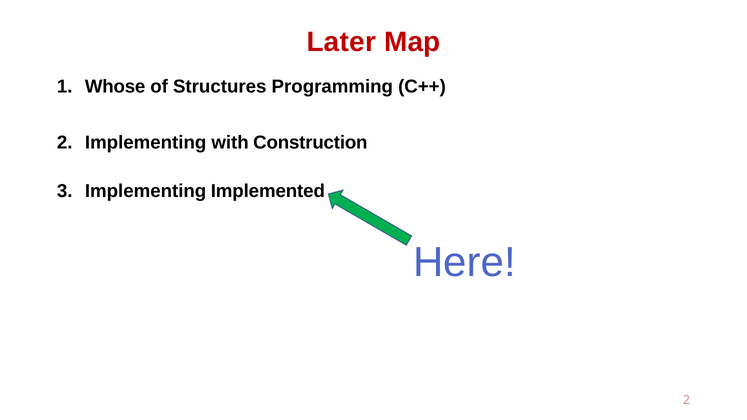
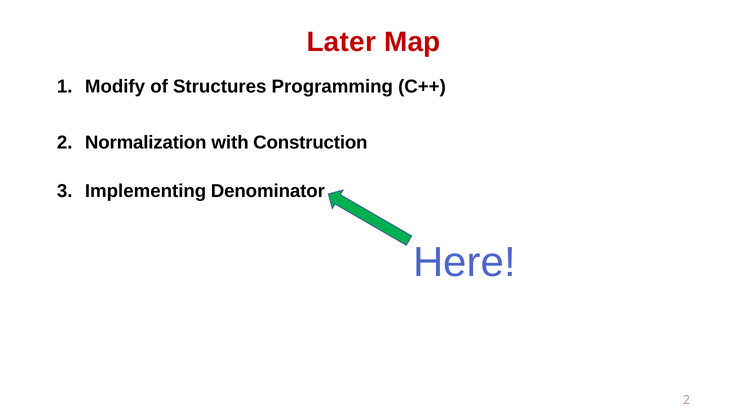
Whose: Whose -> Modify (115, 87)
2 Implementing: Implementing -> Normalization (146, 142)
Implemented: Implemented -> Denominator (268, 191)
